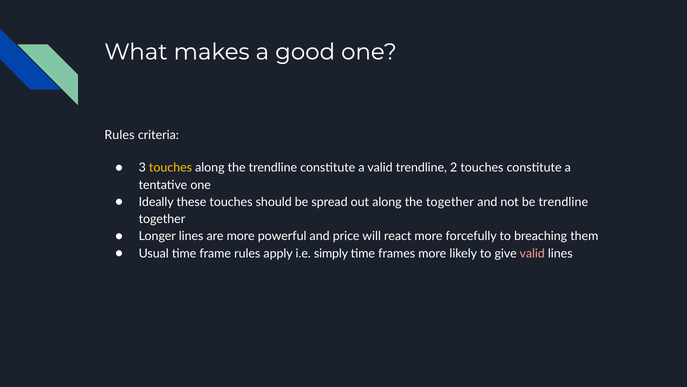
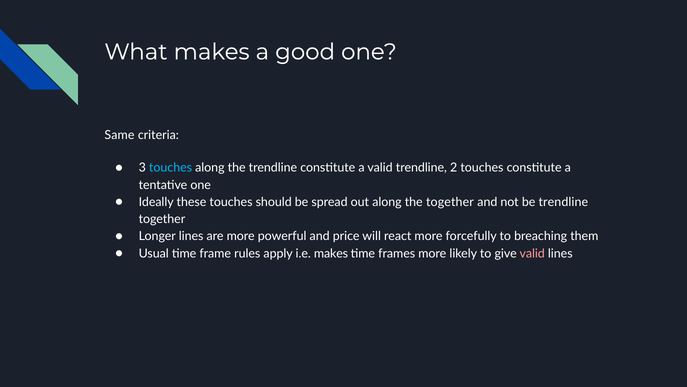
Rules: Rules -> Same (119, 135)
touches colour: yellow -> light blue (171, 168)
i.e simply: simply -> makes (331, 253)
